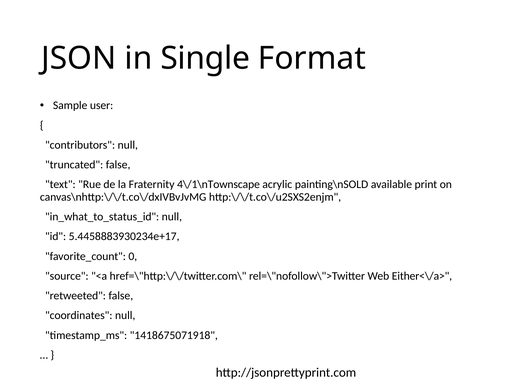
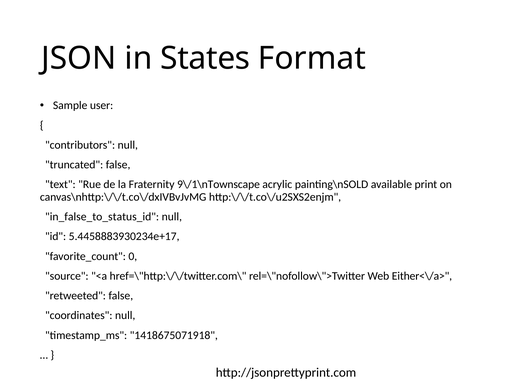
Single: Single -> States (205, 58)
4\/1\nTownscape: 4\/1\nTownscape -> 9\/1\nTownscape (218, 184)
in_what_to_status_id: in_what_to_status_id -> in_false_to_status_id (102, 217)
